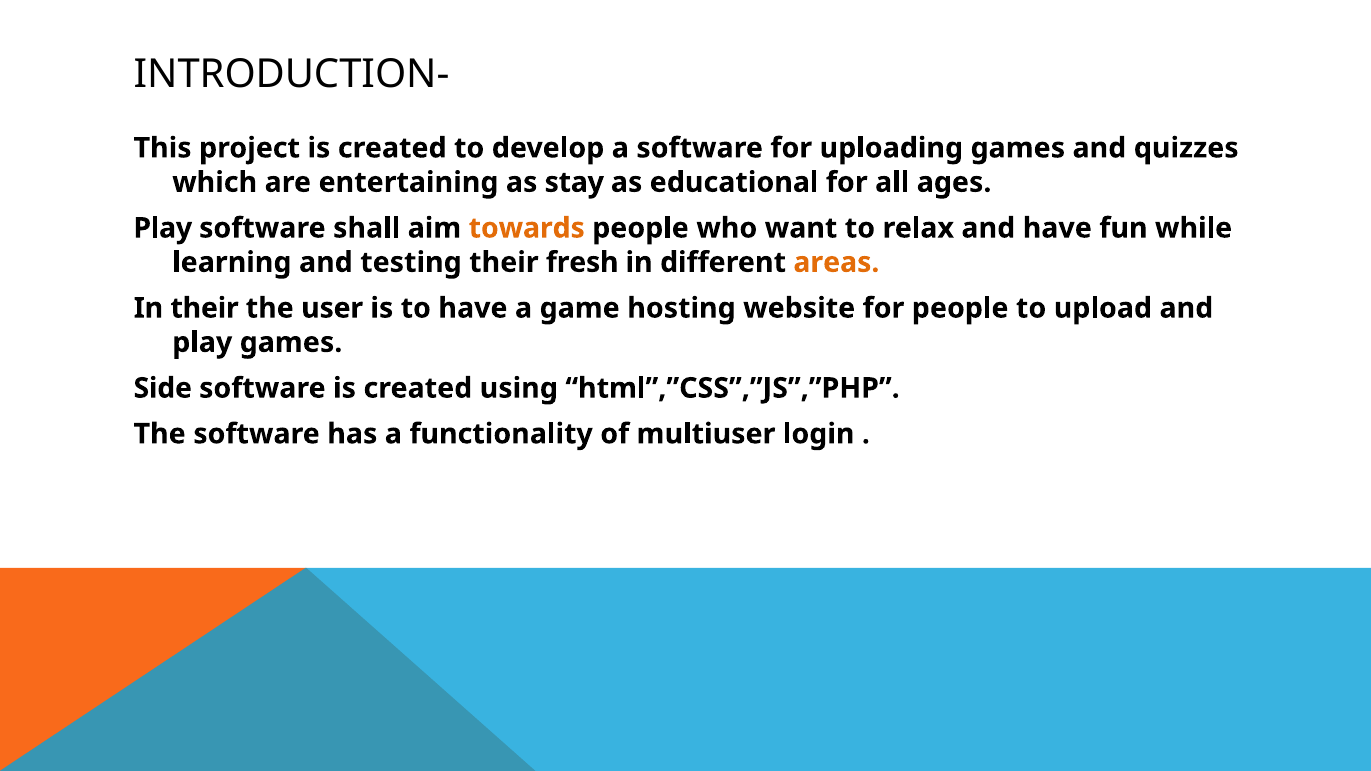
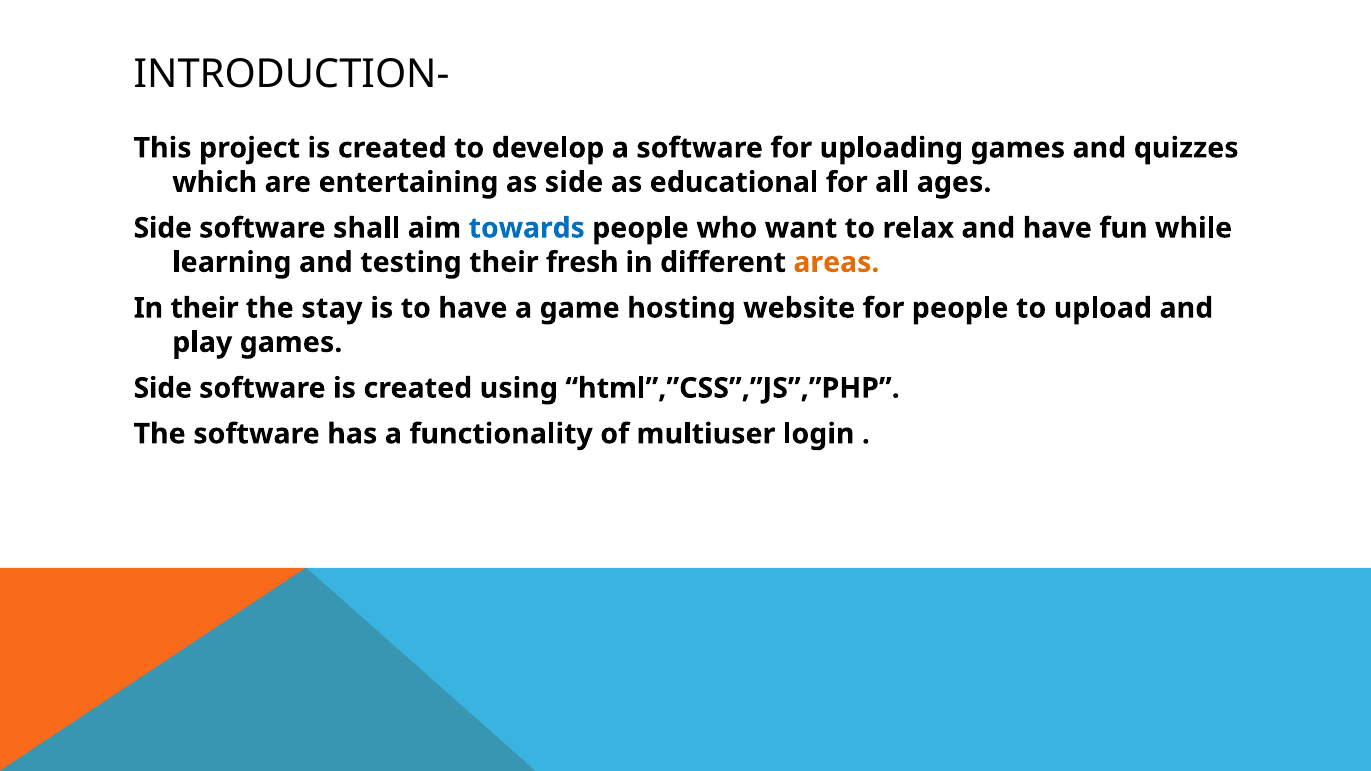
as stay: stay -> side (574, 182)
Play: Play -> Side (163, 228)
towards colour: orange -> blue (527, 228)
user: user -> stay (332, 308)
